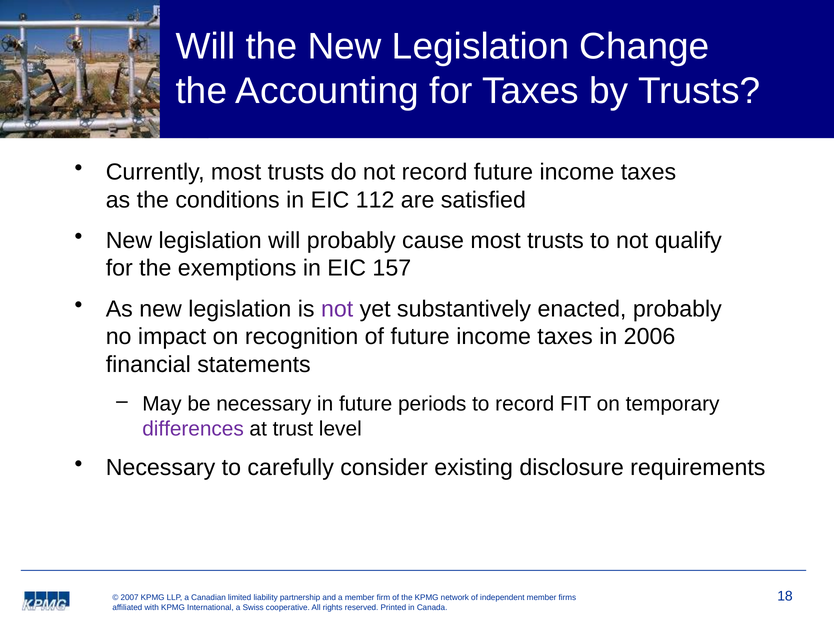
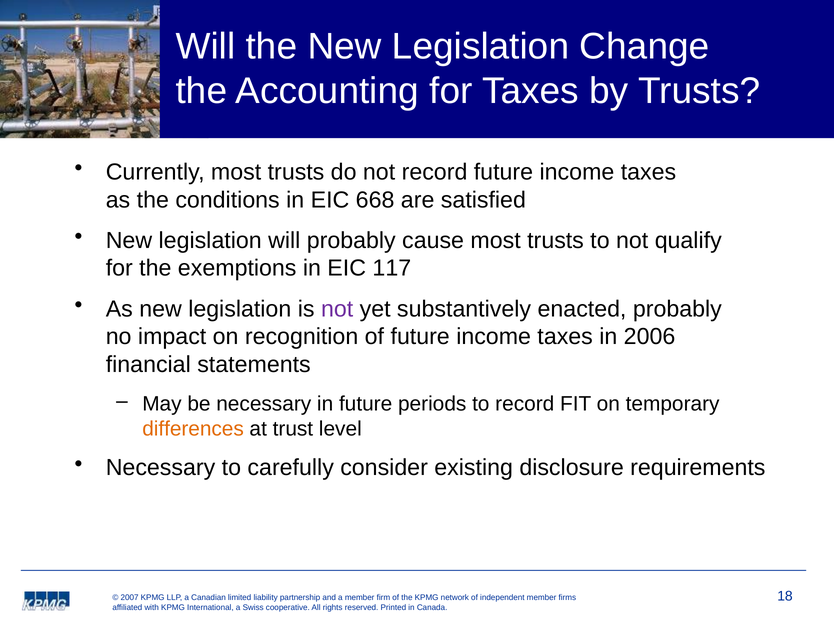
112: 112 -> 668 (375, 200)
157: 157 -> 117 (392, 268)
differences colour: purple -> orange (193, 429)
